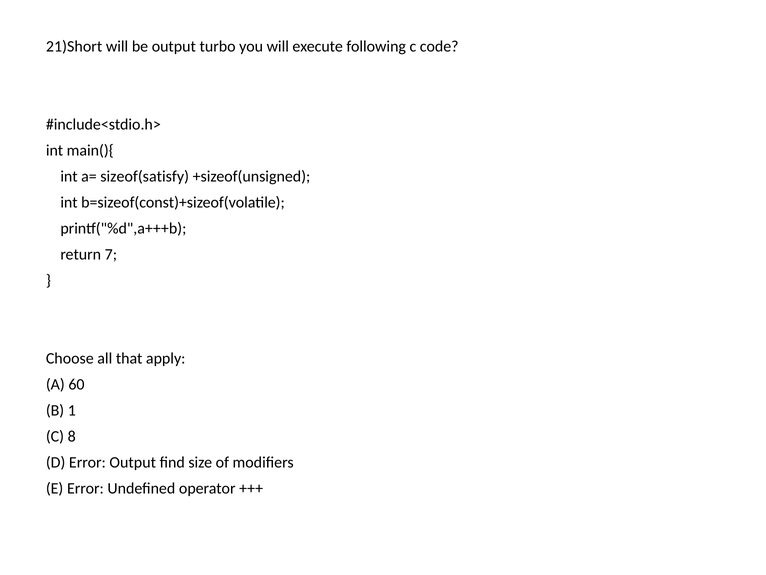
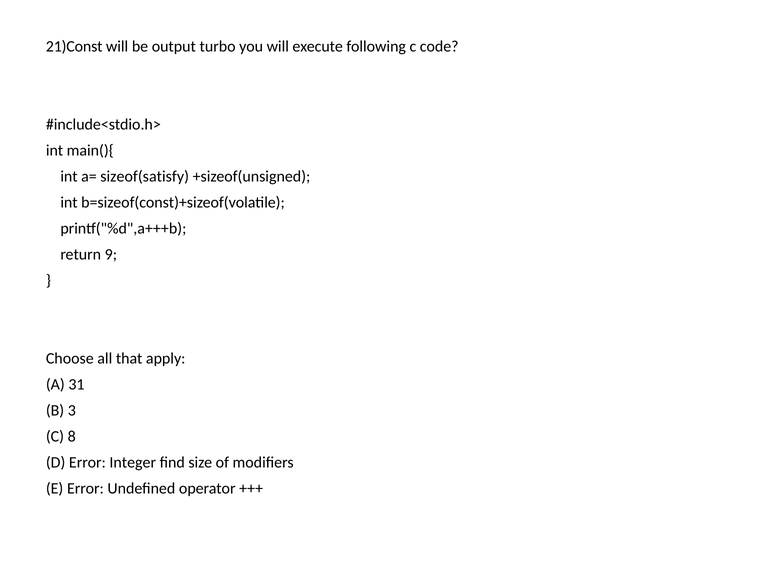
21)Short: 21)Short -> 21)Const (74, 46)
7: 7 -> 9 (111, 254)
60: 60 -> 31 (76, 384)
1: 1 -> 3 (72, 410)
Error Output: Output -> Integer (133, 462)
